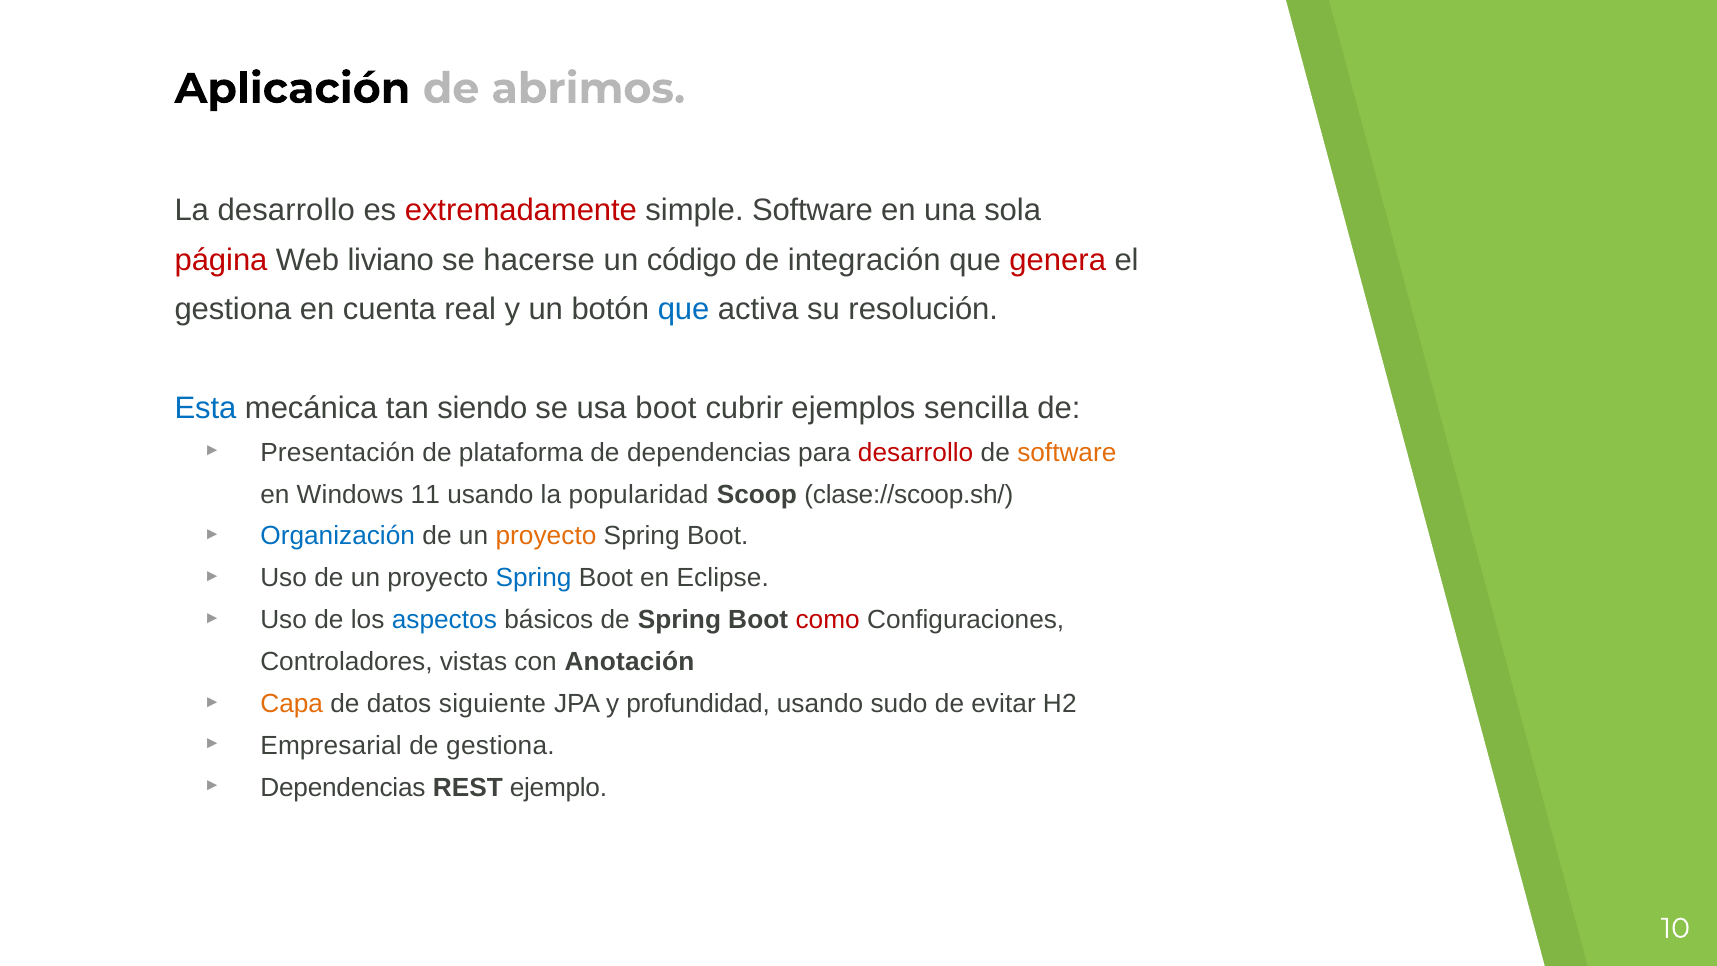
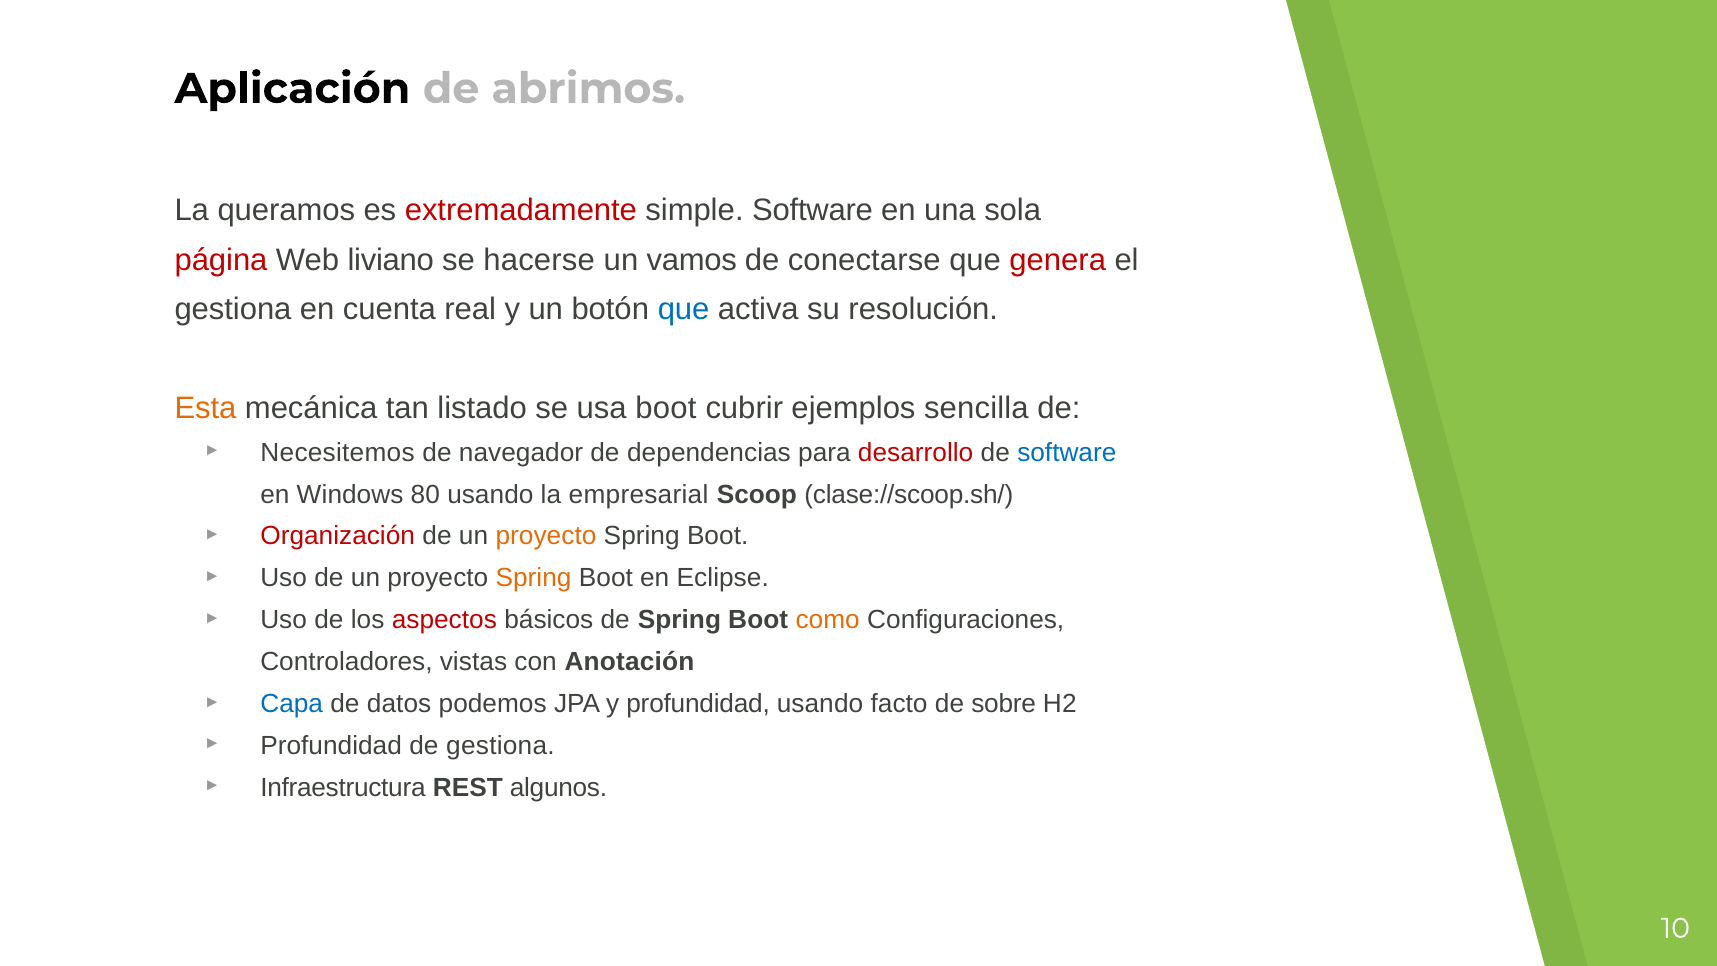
La desarrollo: desarrollo -> queramos (286, 210)
código: código -> vamos (692, 260)
integración: integración -> conectarse (864, 260)
Esta colour: blue -> orange (206, 408)
siendo: siendo -> listado (482, 408)
Presentación: Presentación -> Necesitemos (338, 453)
plataforma: plataforma -> navegador (521, 453)
software colour: orange -> blue (1067, 453)
11: 11 -> 80 (425, 494)
popularidad: popularidad -> empresarial (639, 494)
Organización colour: blue -> red (338, 536)
Spring colour: blue -> orange (534, 578)
aspectos colour: blue -> red (444, 620)
como colour: red -> orange (828, 620)
Capa colour: orange -> blue (292, 704)
siguiente: siguiente -> podemos (493, 704)
sudo: sudo -> facto (899, 704)
evitar: evitar -> sobre (1004, 704)
Empresarial: Empresarial -> Profundidad (331, 745)
Dependencias: Dependencias -> Infraestructura (343, 787)
ejemplo: ejemplo -> algunos (558, 787)
